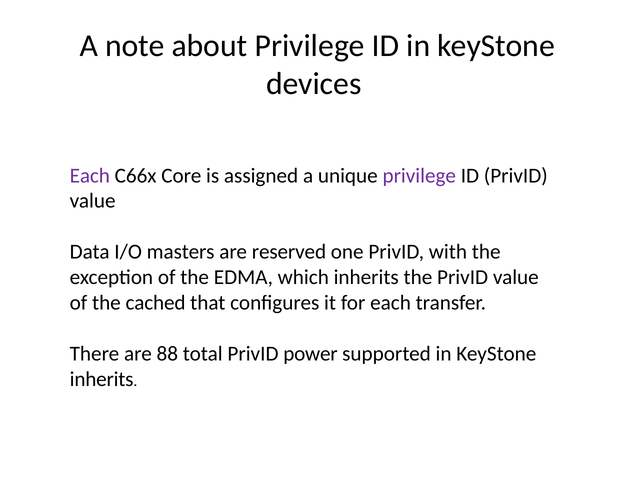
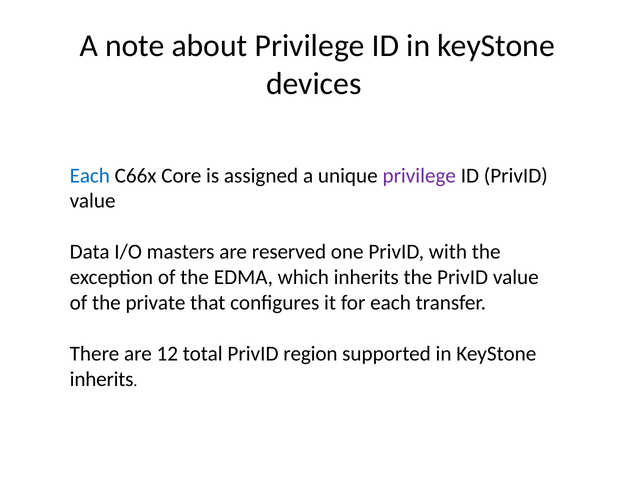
Each colour: purple -> blue (90, 175)
cached: cached -> private (156, 302)
88: 88 -> 12 (167, 353)
power: power -> region (310, 353)
